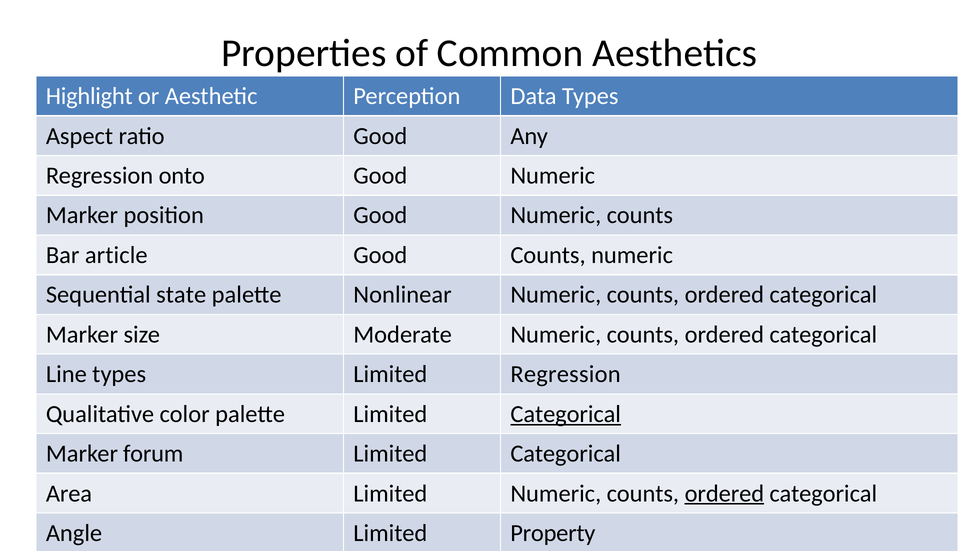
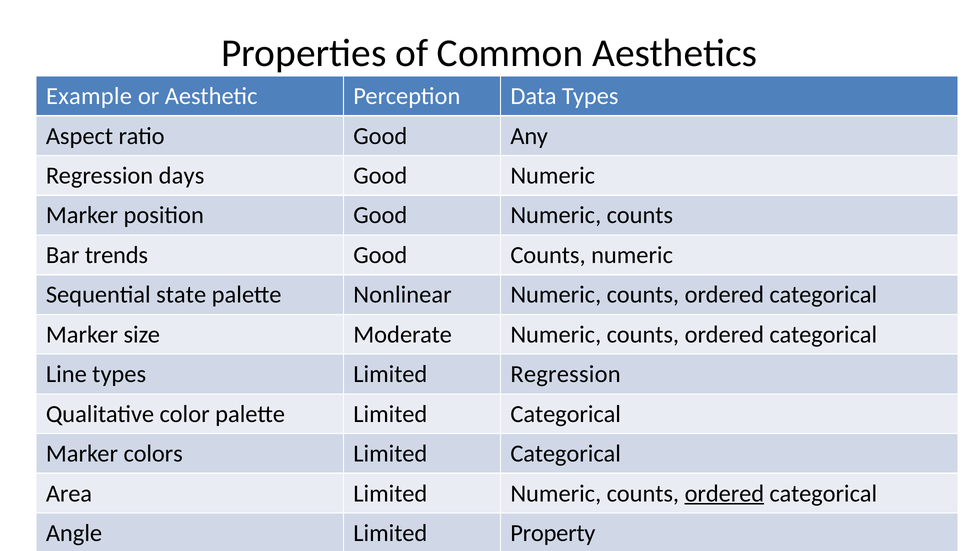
Highlight: Highlight -> Example (89, 96)
onto: onto -> days (182, 176)
article: article -> trends (116, 255)
Categorical underline: present -> none (566, 414)
forum: forum -> colors (153, 453)
